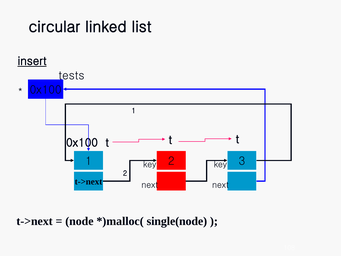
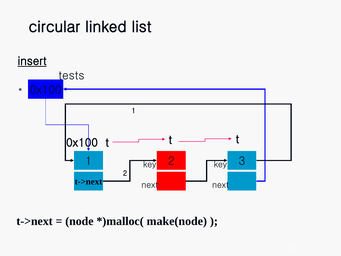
single(node: single(node -> make(node (177, 221)
